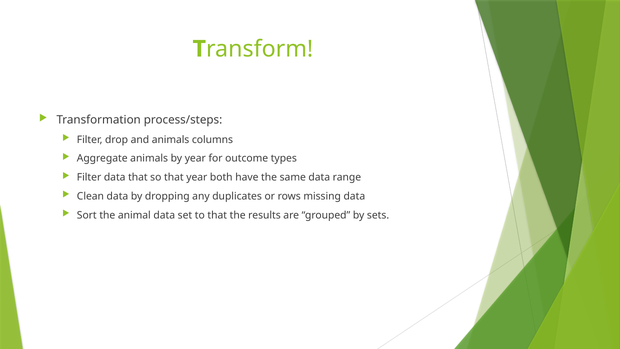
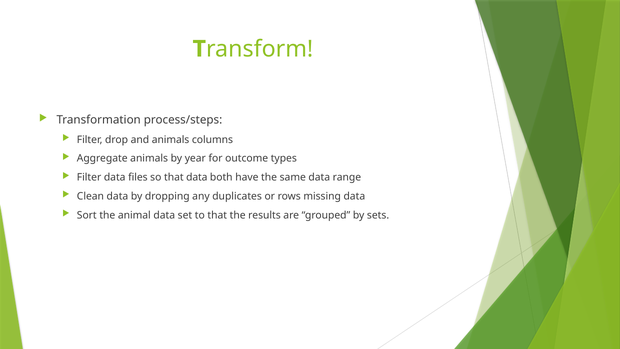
data that: that -> files (138, 177)
that year: year -> data (197, 177)
